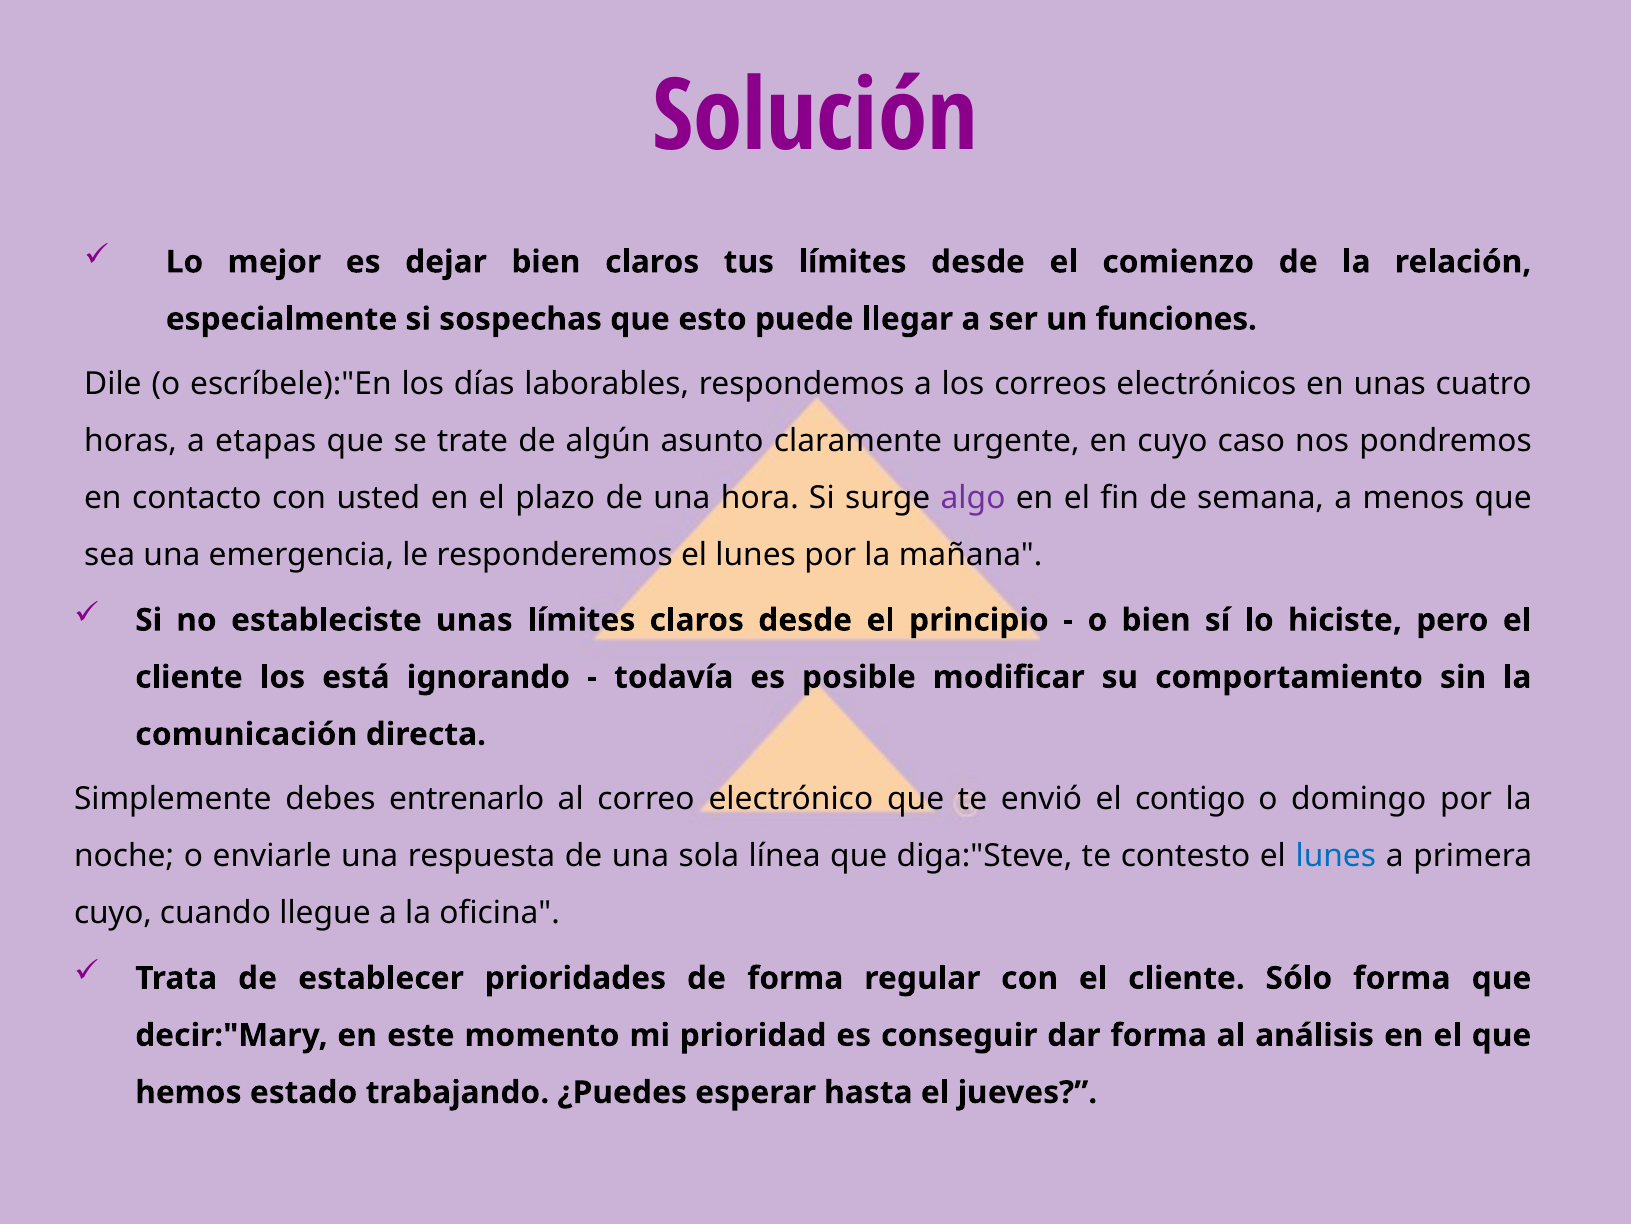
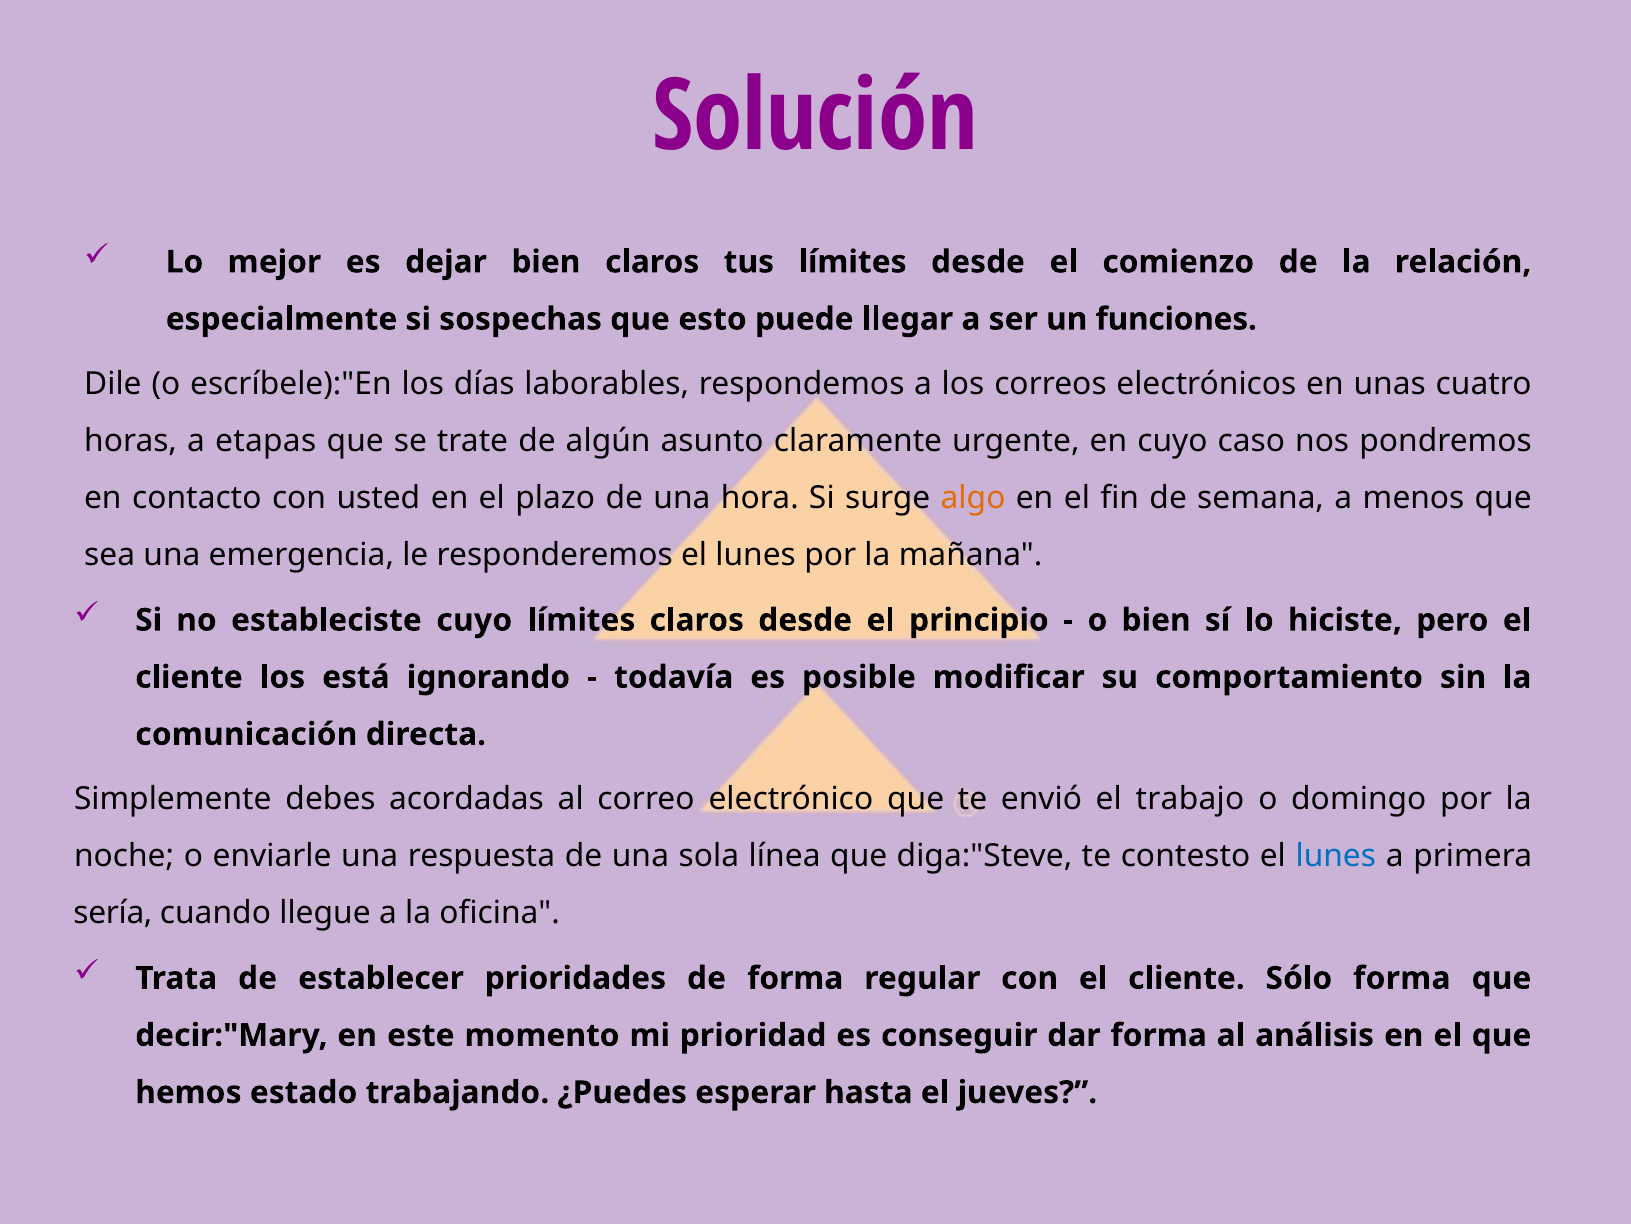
algo colour: purple -> orange (973, 498)
estableciste unas: unas -> cuyo (474, 620)
entrenarlo: entrenarlo -> acordadas (467, 799)
contigo: contigo -> trabajo (1190, 799)
cuyo: cuyo -> sería (113, 913)
